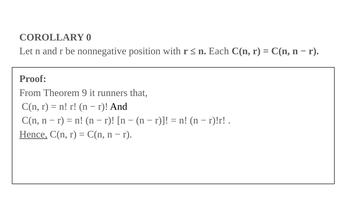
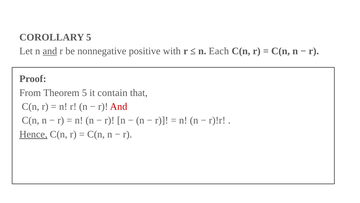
COROLLARY 0: 0 -> 5 (89, 37)
and underline: none -> present (50, 51)
position: position -> positive (145, 51)
Theorem 9: 9 -> 5 (84, 93)
runners: runners -> contain (112, 93)
And colour: black -> red (119, 106)
